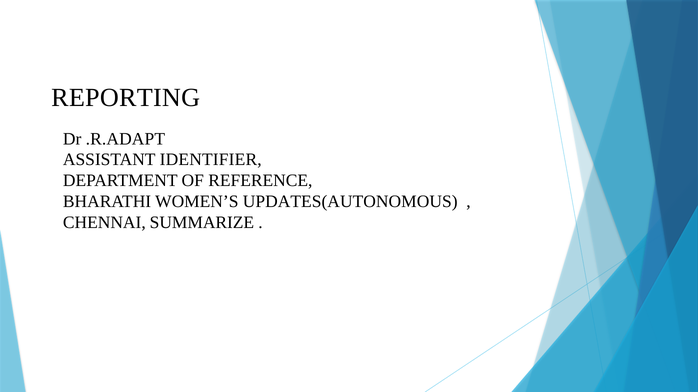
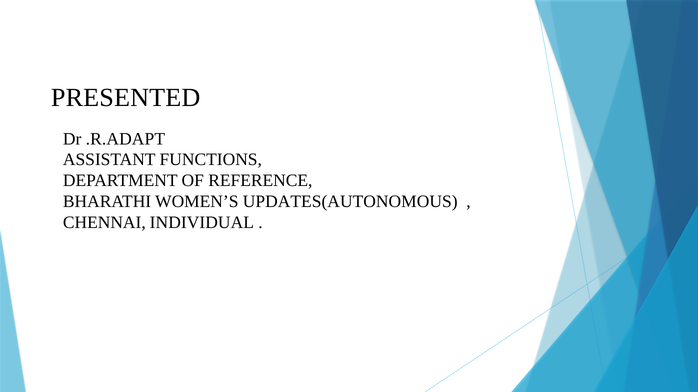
REPORTING: REPORTING -> PRESENTED (126, 98)
IDENTIFIER: IDENTIFIER -> FUNCTIONS (211, 160)
SUMMARIZE: SUMMARIZE -> INDIVIDUAL (202, 223)
